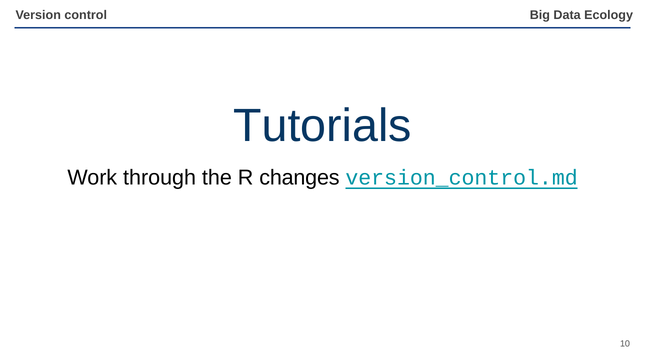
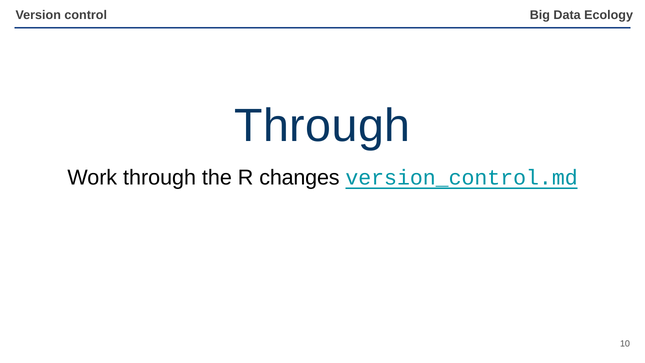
Tutorials: Tutorials -> Through (322, 126)
